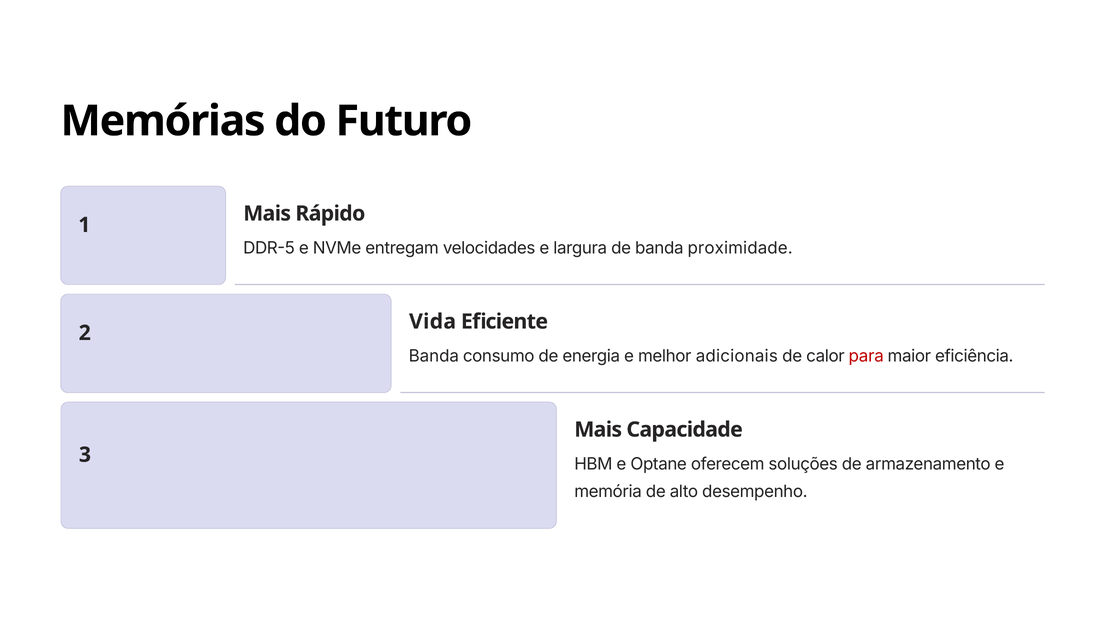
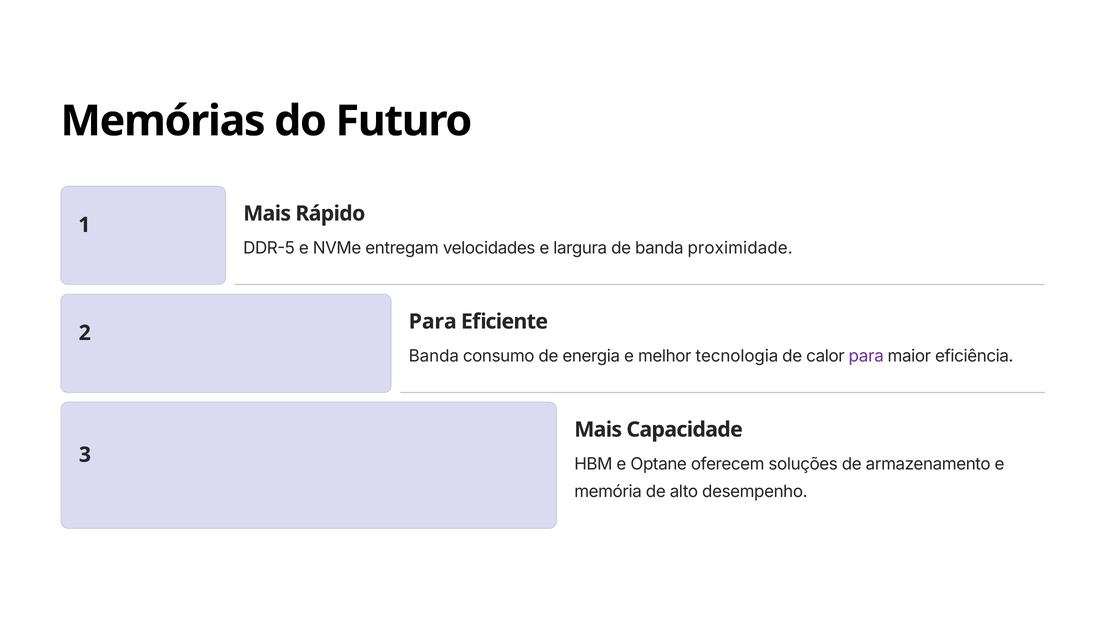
Vida: Vida -> Para (433, 322)
adicionais: adicionais -> tecnologia (737, 357)
para colour: red -> purple (866, 357)
